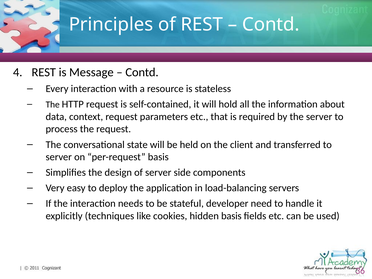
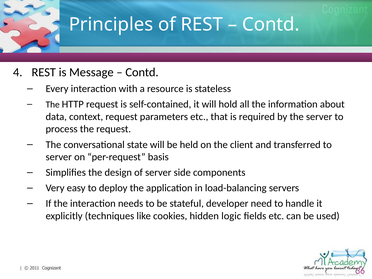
hidden basis: basis -> logic (231, 216)
